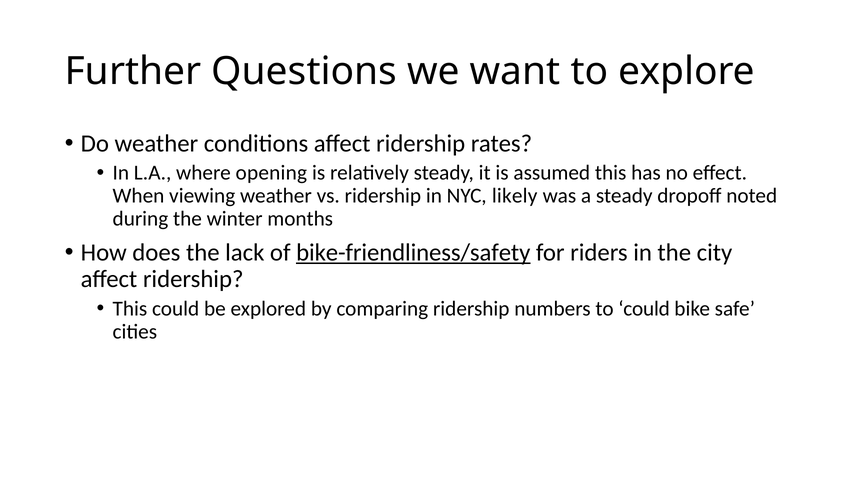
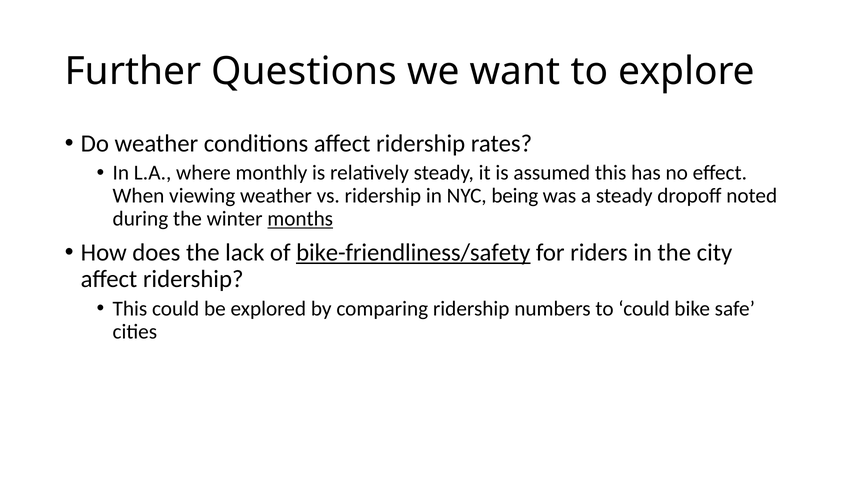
opening: opening -> monthly (271, 173)
likely: likely -> being (515, 196)
months underline: none -> present (300, 219)
